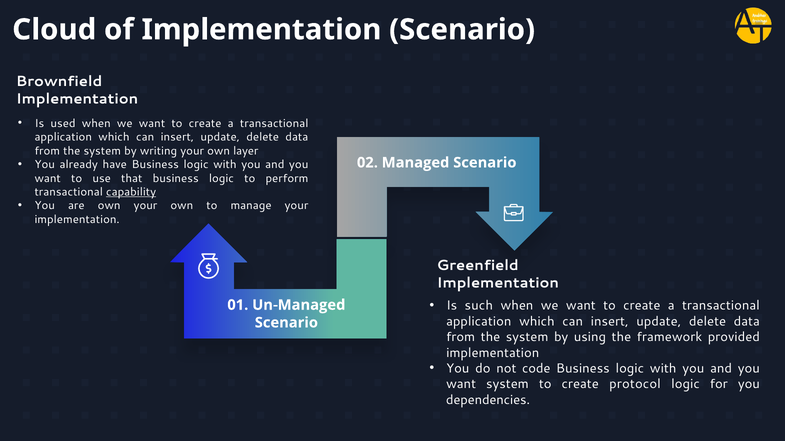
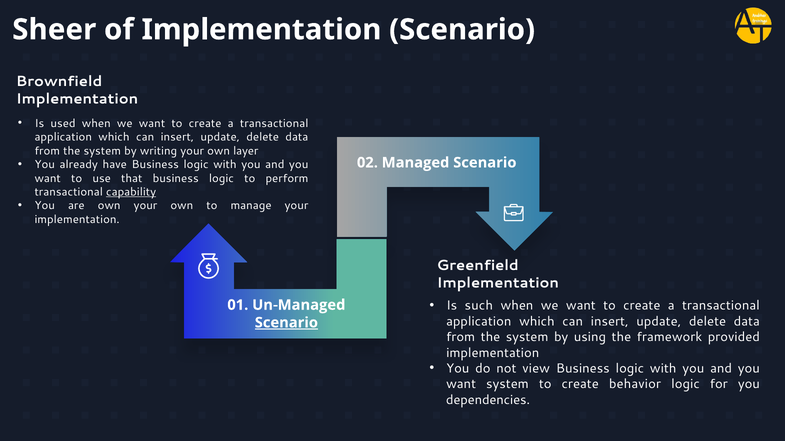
Cloud: Cloud -> Sheer (54, 30)
Scenario underline: none -> present (286, 323)
code: code -> view (536, 369)
protocol: protocol -> behavior (635, 385)
